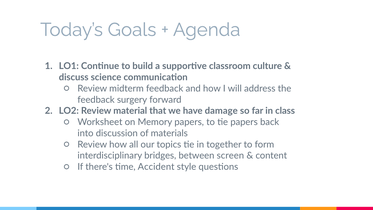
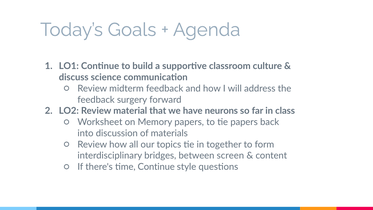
damage: damage -> neurons (221, 111)
time Accident: Accident -> Continue (156, 167)
